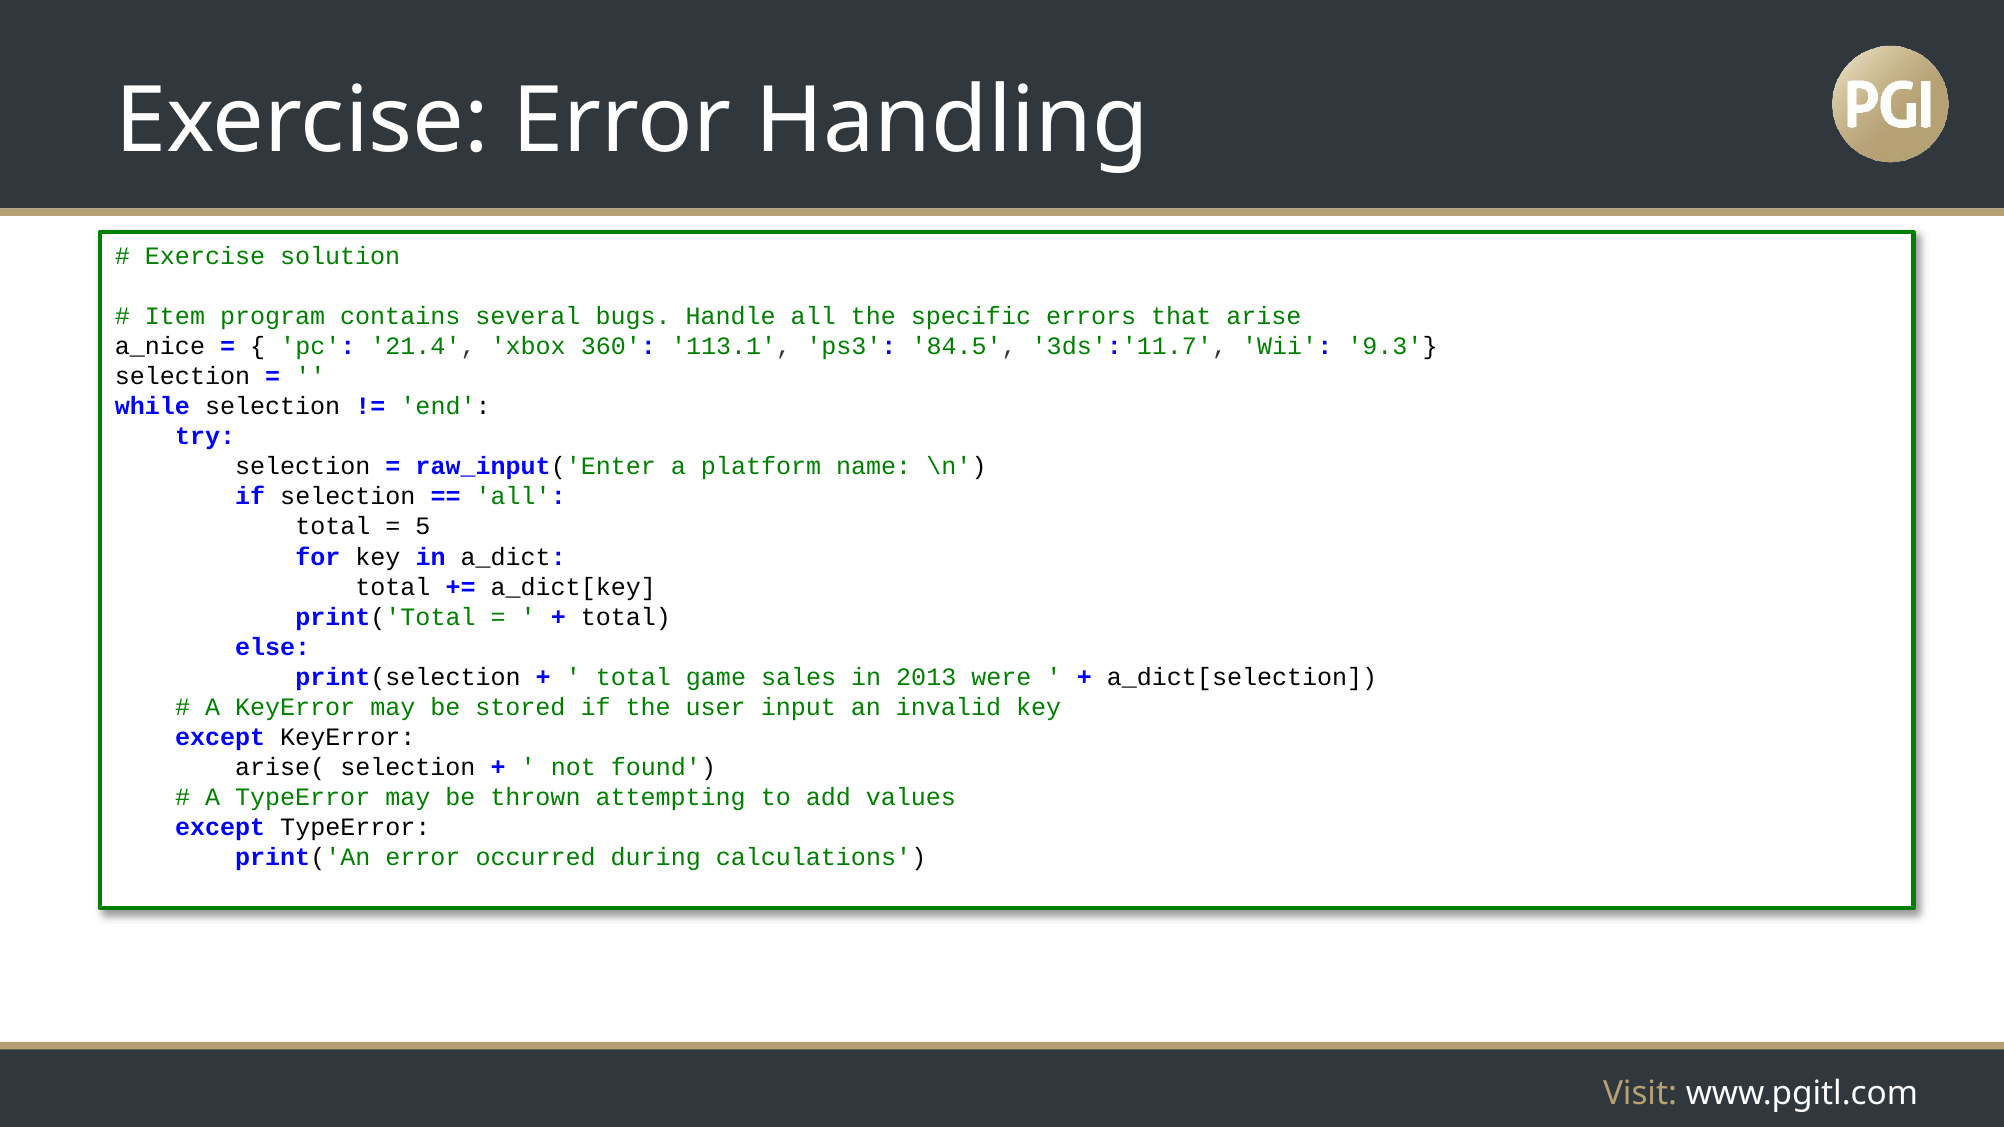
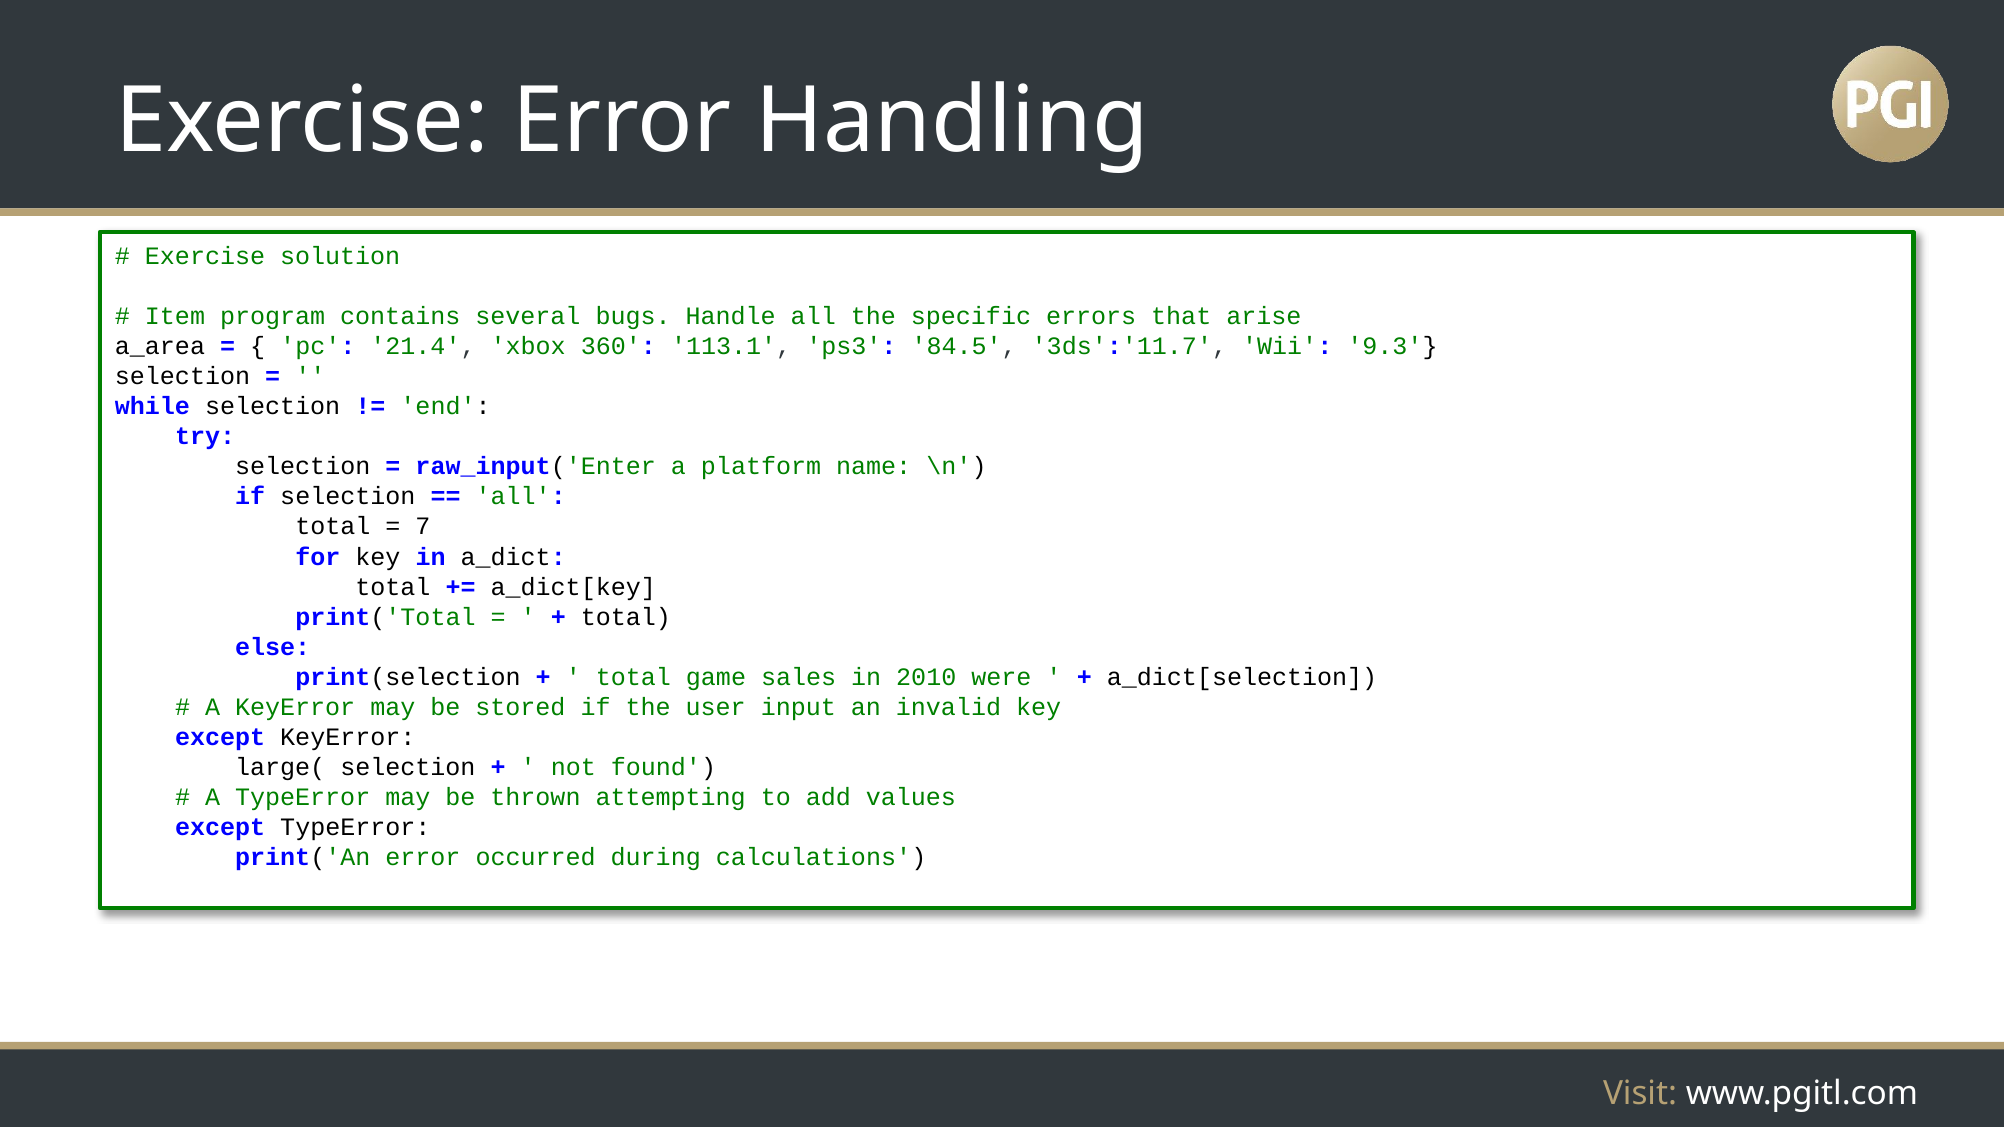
a_nice: a_nice -> a_area (160, 346)
5: 5 -> 7 (423, 527)
2013: 2013 -> 2010 (926, 677)
arise(: arise( -> large( (280, 767)
